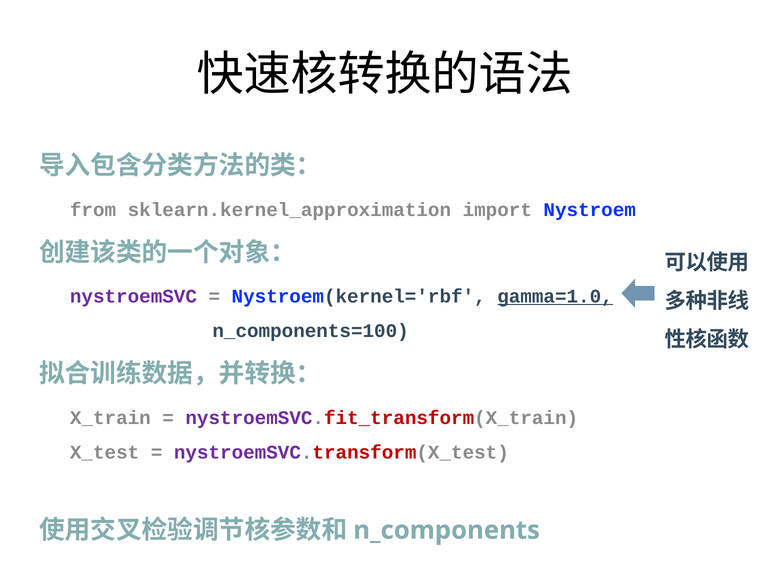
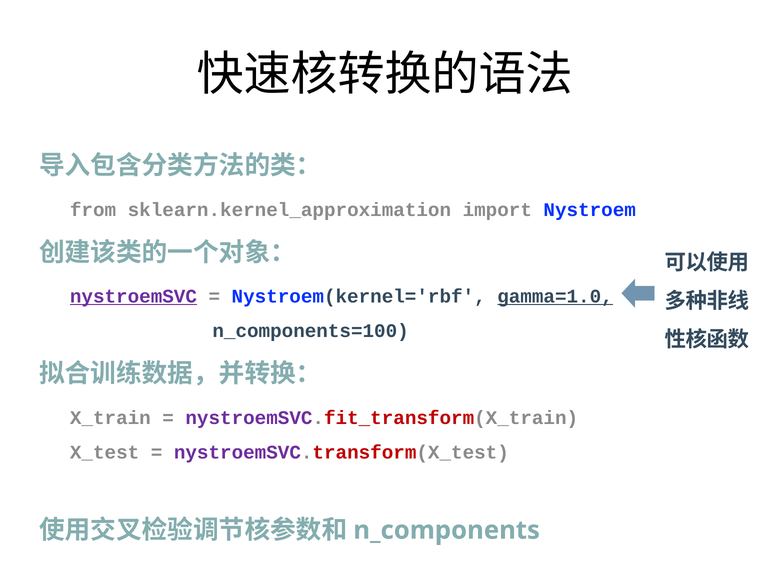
nystroemSVC underline: none -> present (133, 296)
